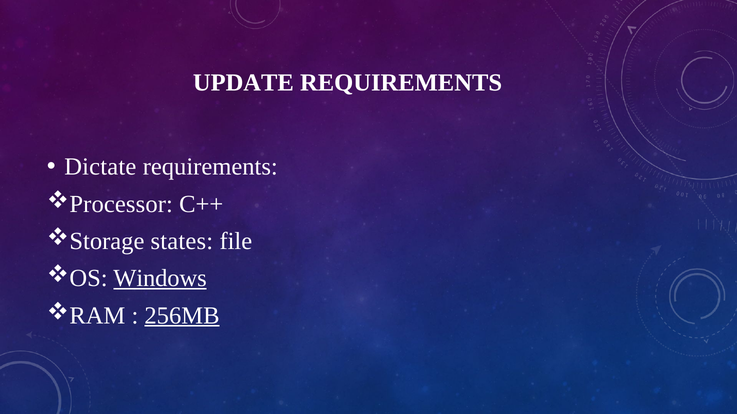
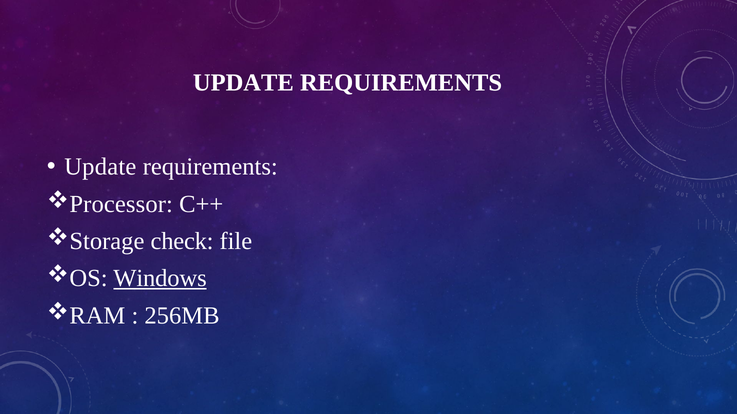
Dictate: Dictate -> Update (100, 167)
states: states -> check (182, 241)
256MB underline: present -> none (182, 316)
